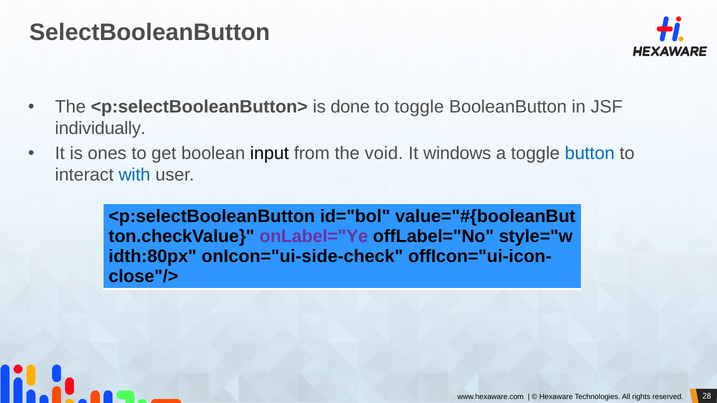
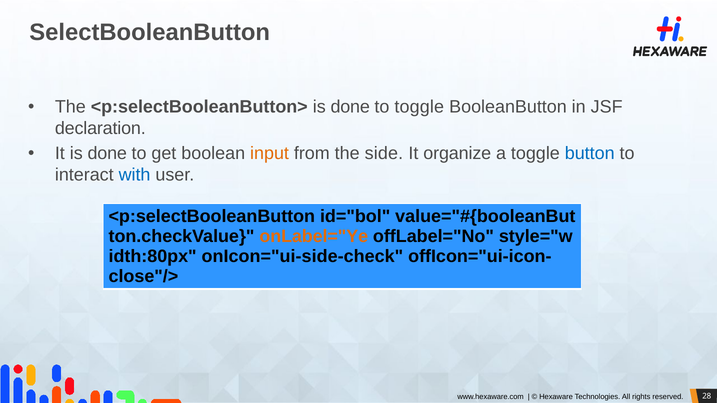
individually: individually -> declaration (100, 128)
It is ones: ones -> done (107, 153)
input colour: black -> orange (270, 153)
void: void -> side (384, 153)
windows: windows -> organize (457, 153)
onLabel="Ye colour: purple -> orange (314, 237)
